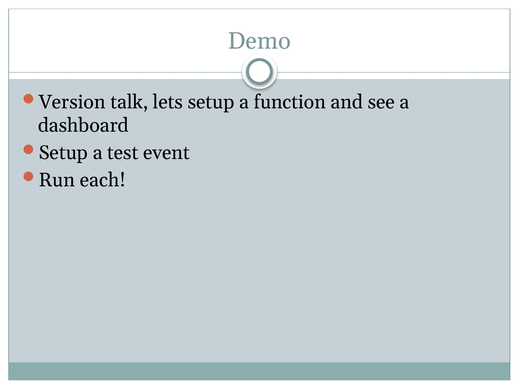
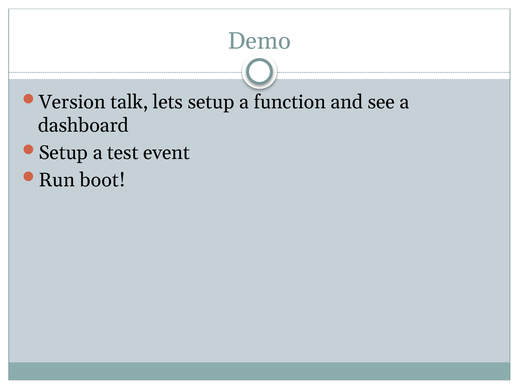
each: each -> boot (103, 180)
